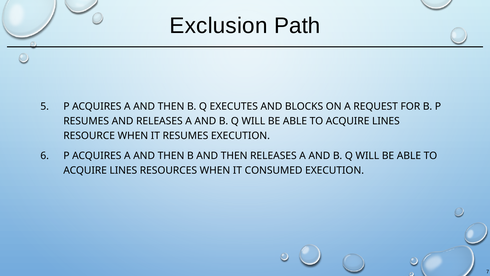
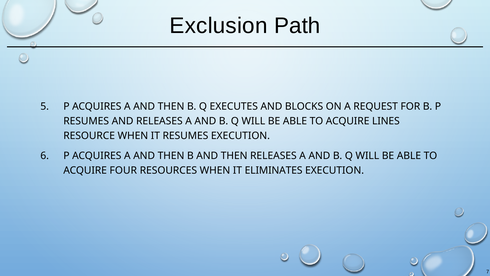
LINES: LINES -> FOUR (123, 170)
CONSUMED: CONSUMED -> ELIMINATES (274, 170)
